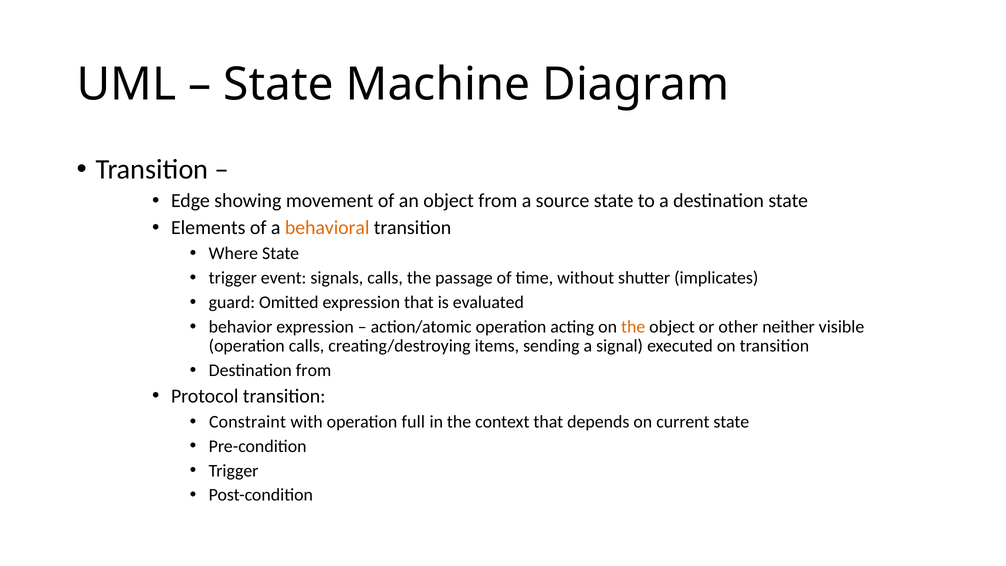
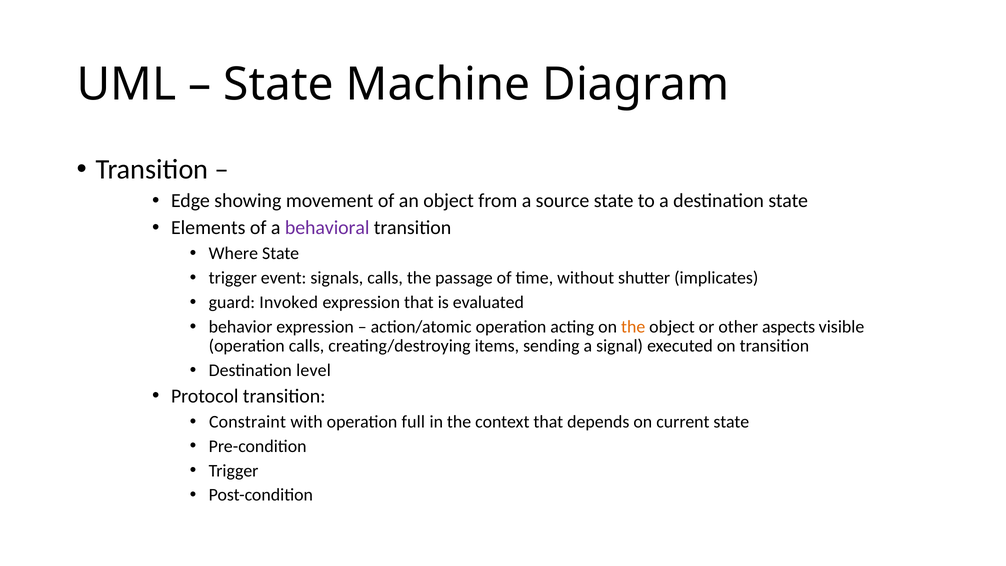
behavioral colour: orange -> purple (327, 228)
Omitted: Omitted -> Invoked (289, 302)
neither: neither -> aspects (789, 327)
Destination from: from -> level (314, 370)
